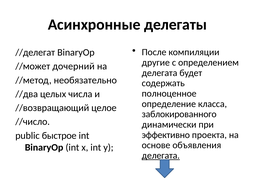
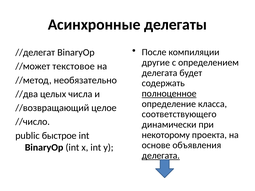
дочерний: дочерний -> текстовое (74, 66)
полноценное underline: none -> present (169, 94)
заблокированного: заблокированного -> соответствующего (179, 114)
эффективно: эффективно -> некоторому (166, 135)
